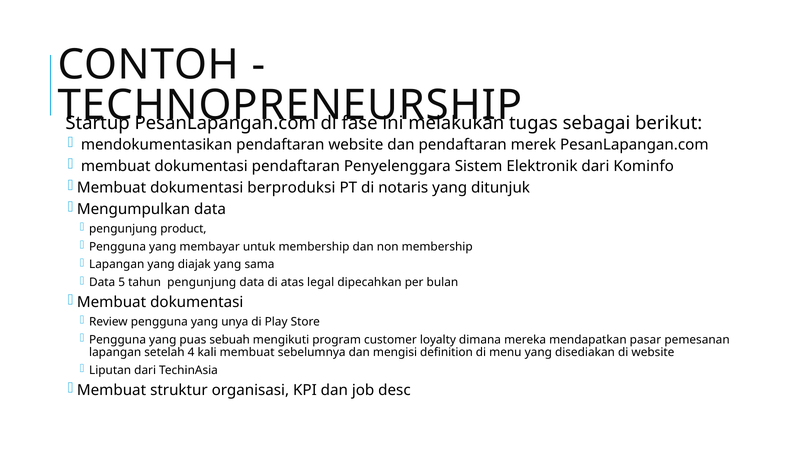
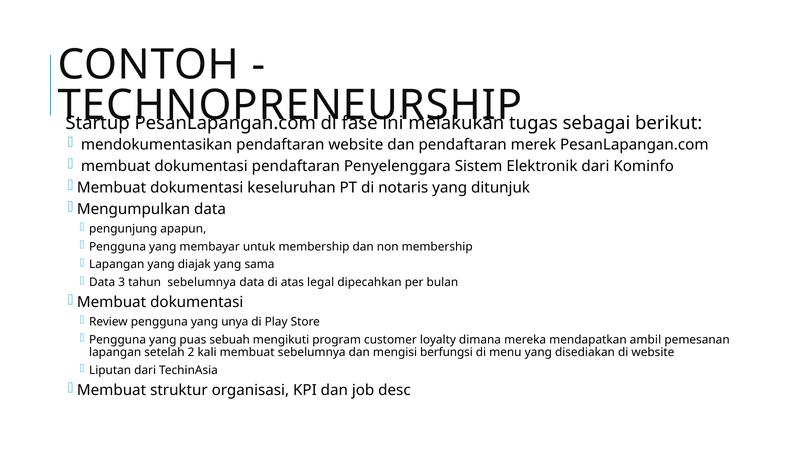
berproduksi: berproduksi -> keseluruhan (292, 187)
product: product -> apapun (183, 229)
5: 5 -> 3 (122, 282)
tahun pengunjung: pengunjung -> sebelumnya (202, 282)
pasar: pasar -> ambil (645, 339)
4: 4 -> 2 (191, 352)
definition: definition -> berfungsi (446, 352)
